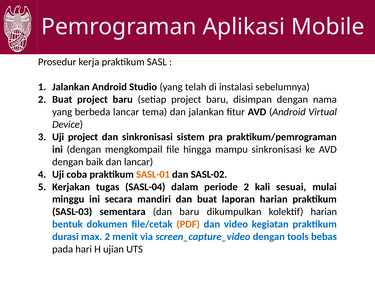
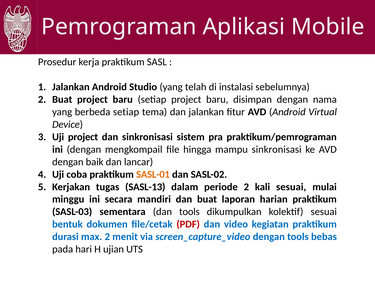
berbeda lancar: lancar -> setiap (126, 112)
SASL-04: SASL-04 -> SASL-13 (145, 187)
dan baru: baru -> tools (189, 212)
kolektif harian: harian -> sesuai (324, 212)
PDF colour: orange -> red (188, 224)
